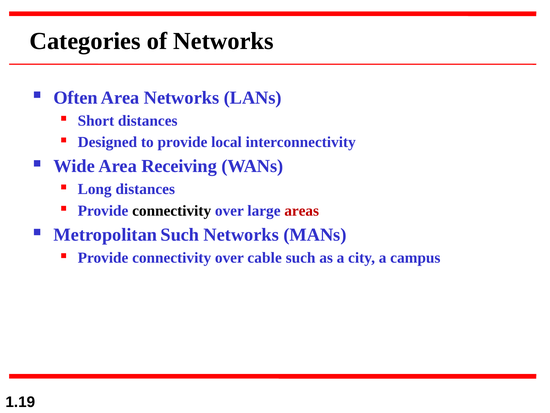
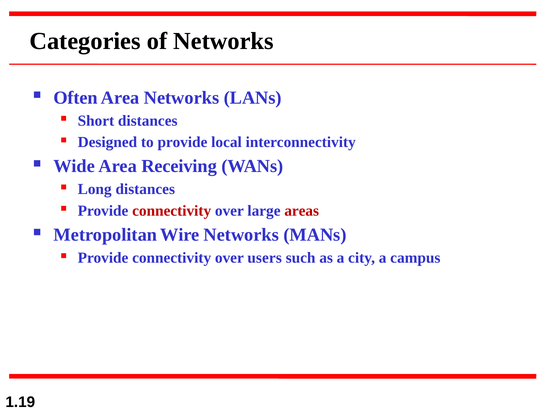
connectivity colour: black -> red (172, 210)
Metropolitan Such: Such -> Wire (180, 234)
cable: cable -> users (265, 257)
